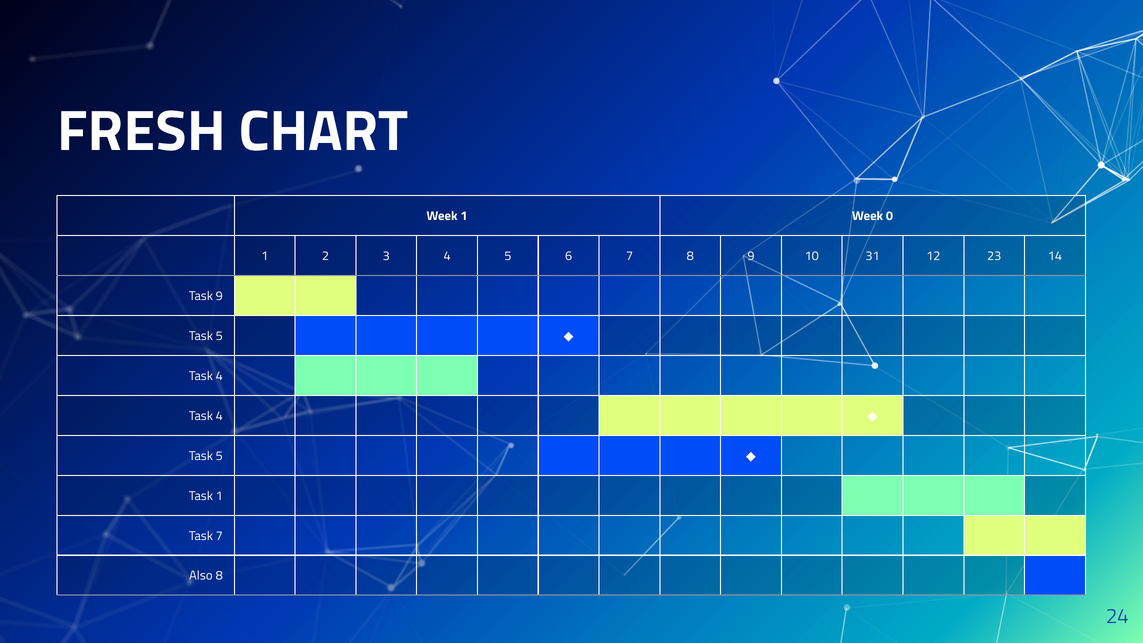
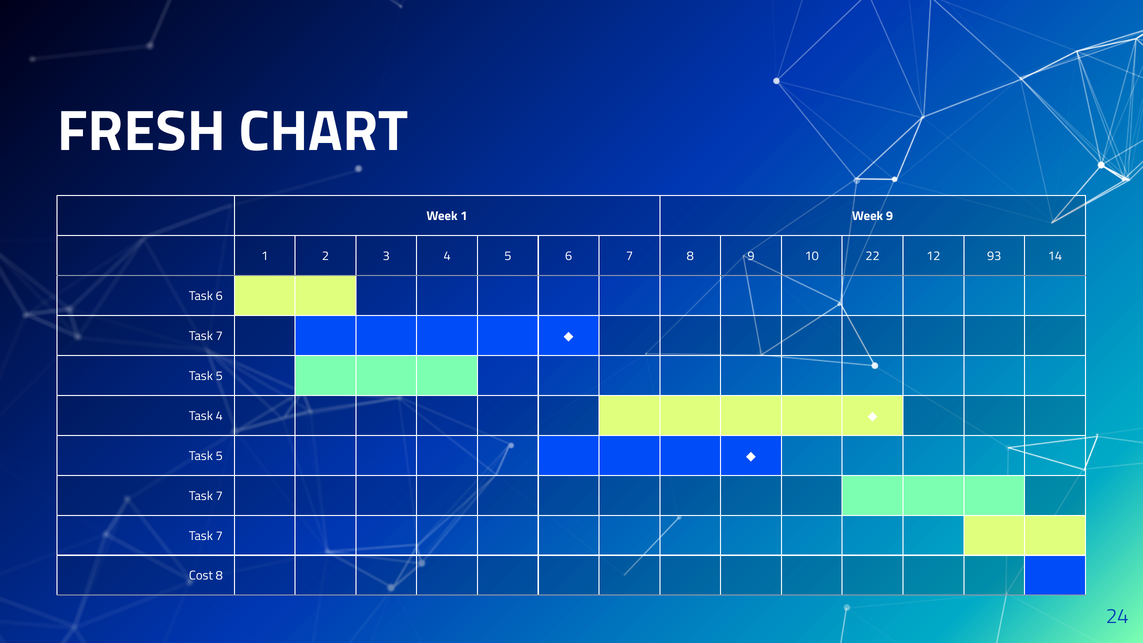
Week 0: 0 -> 9 (890, 216)
31: 31 -> 22 (873, 256)
23: 23 -> 93 (994, 256)
Task 9: 9 -> 6 (219, 296)
5: 5 -> 7 (219, 336)
4: 4 -> 5 (219, 376)
1: 1 -> 7 (219, 496)
Also: Also -> Cost (201, 576)
